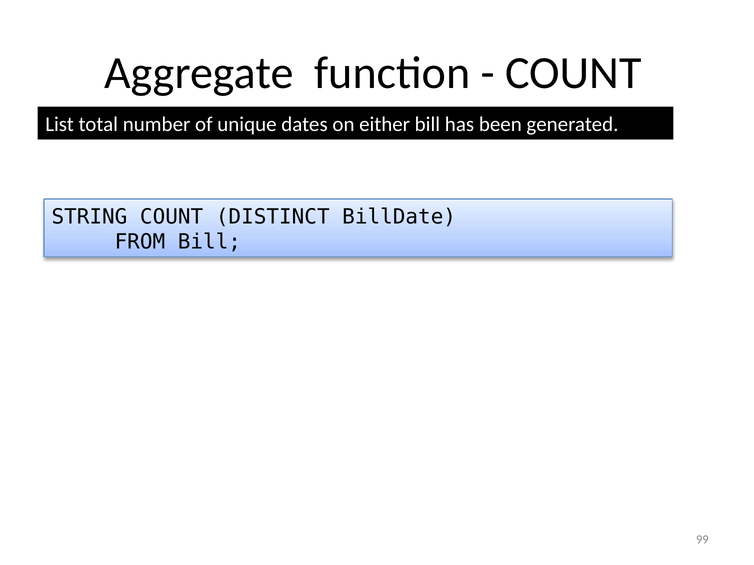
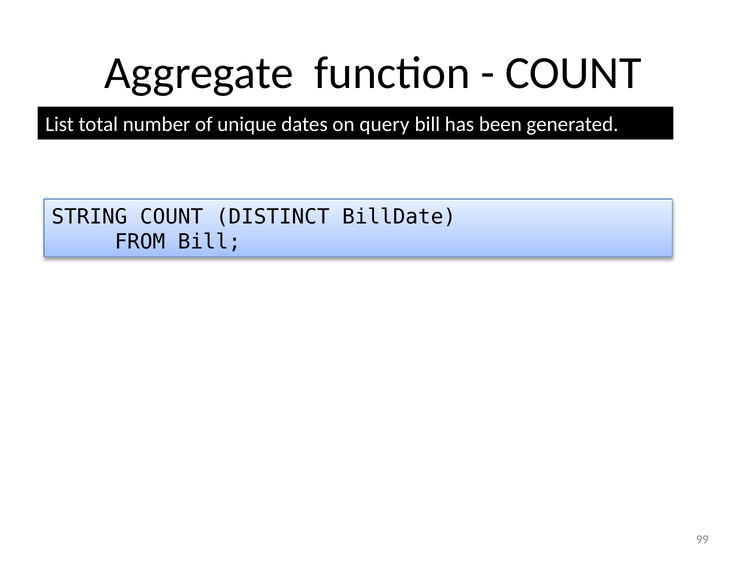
either: either -> query (384, 125)
